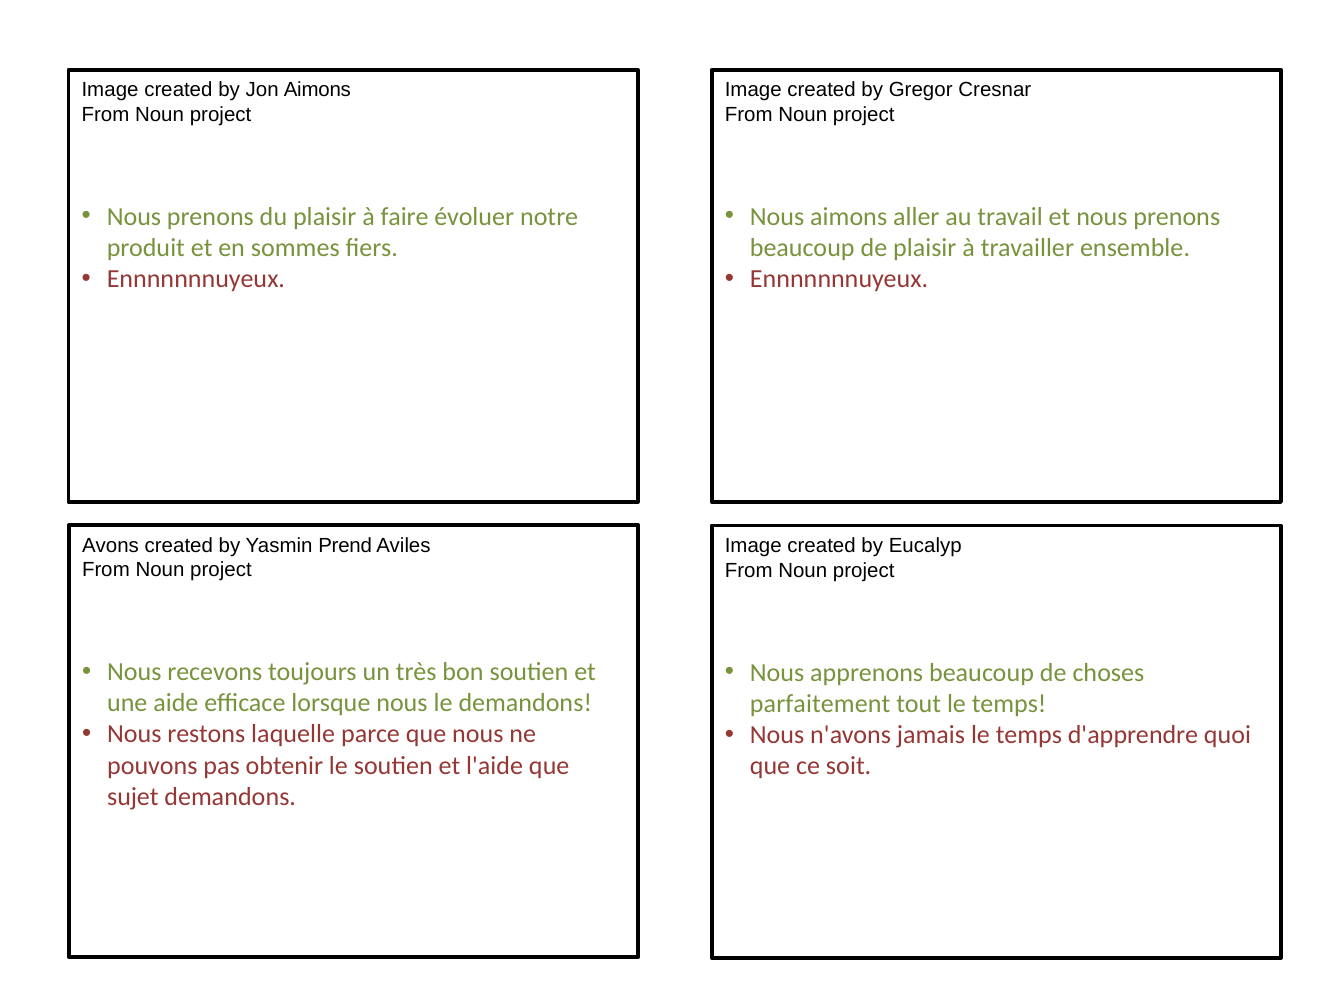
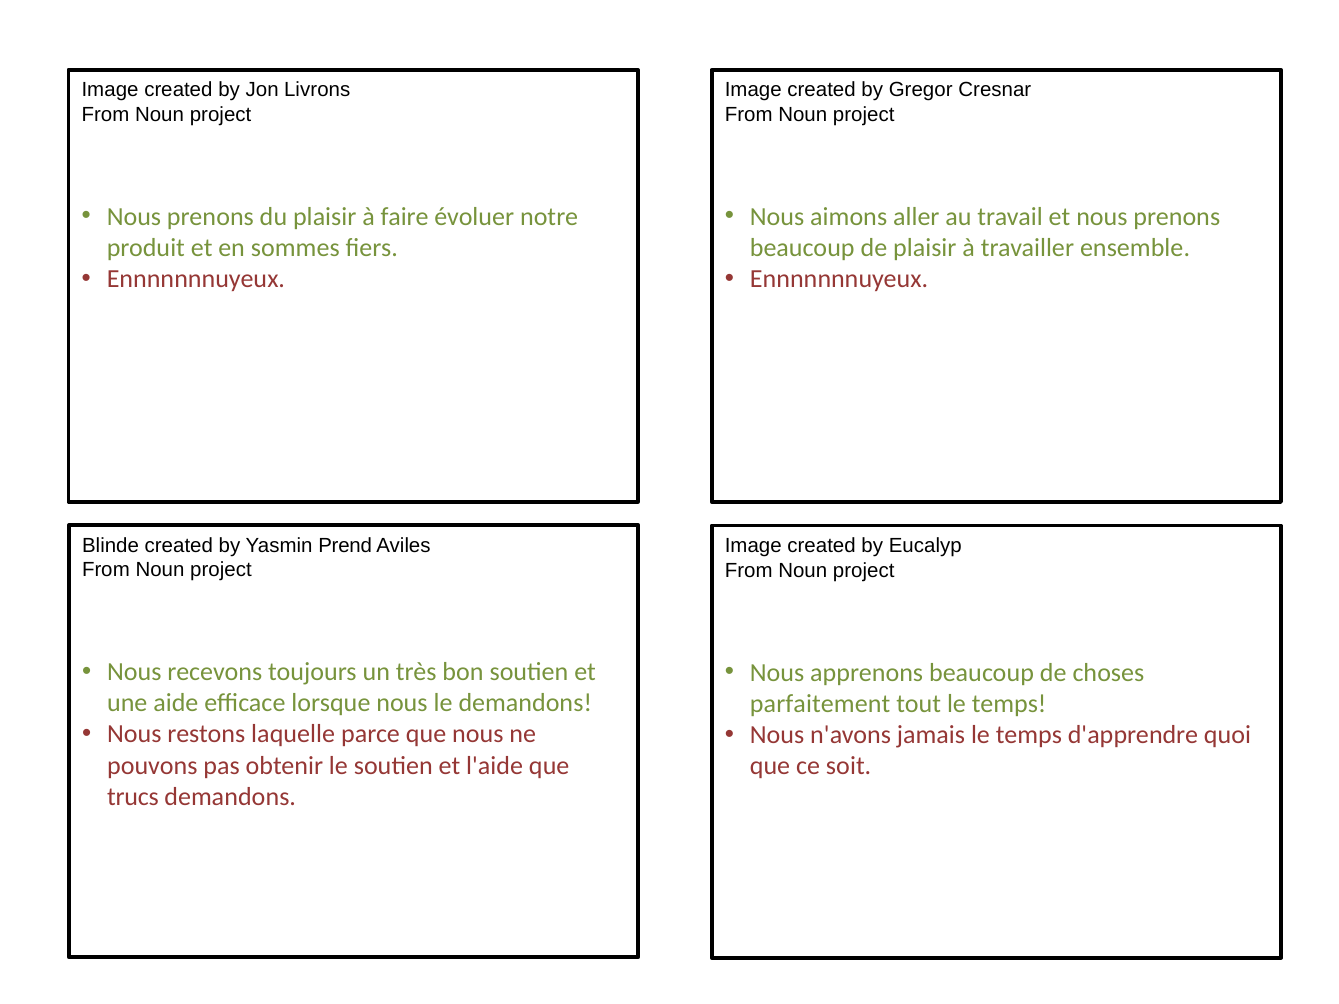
Jon Aimons: Aimons -> Livrons (317, 90)
Avons: Avons -> Blinde (111, 545)
sujet: sujet -> trucs (133, 797)
